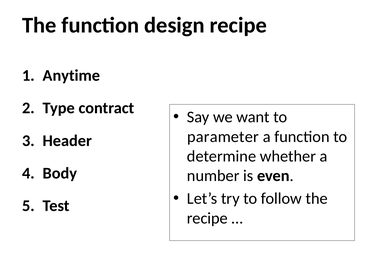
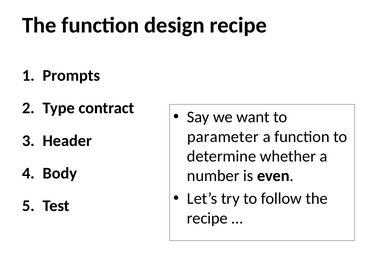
Anytime: Anytime -> Prompts (71, 76)
